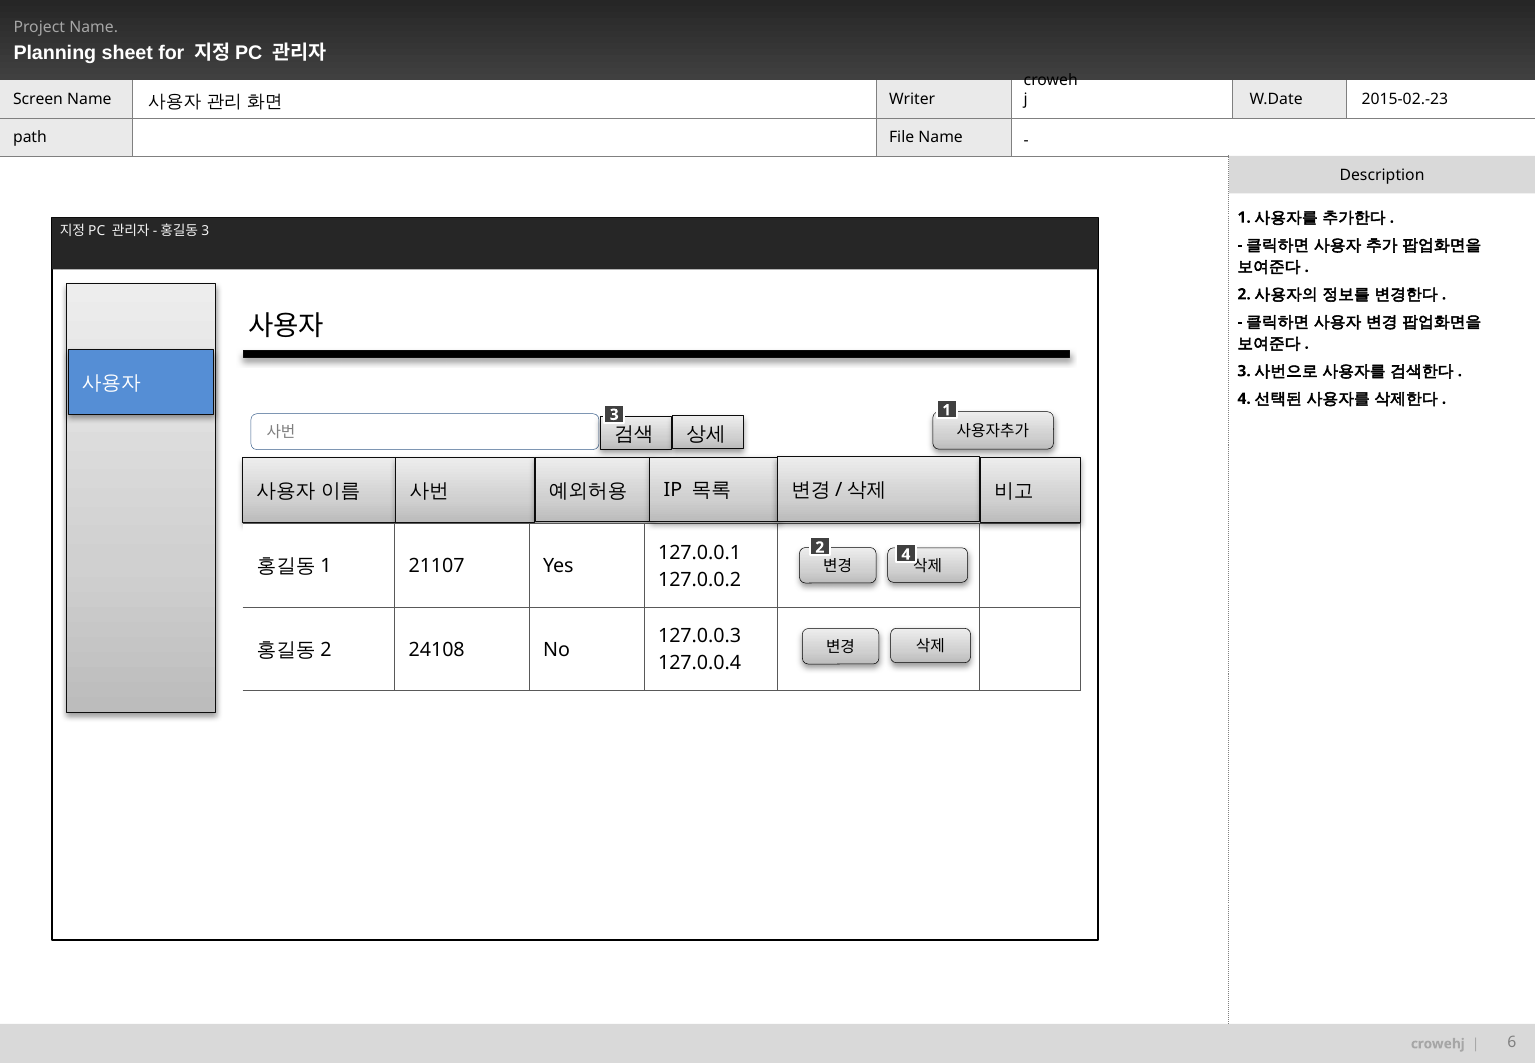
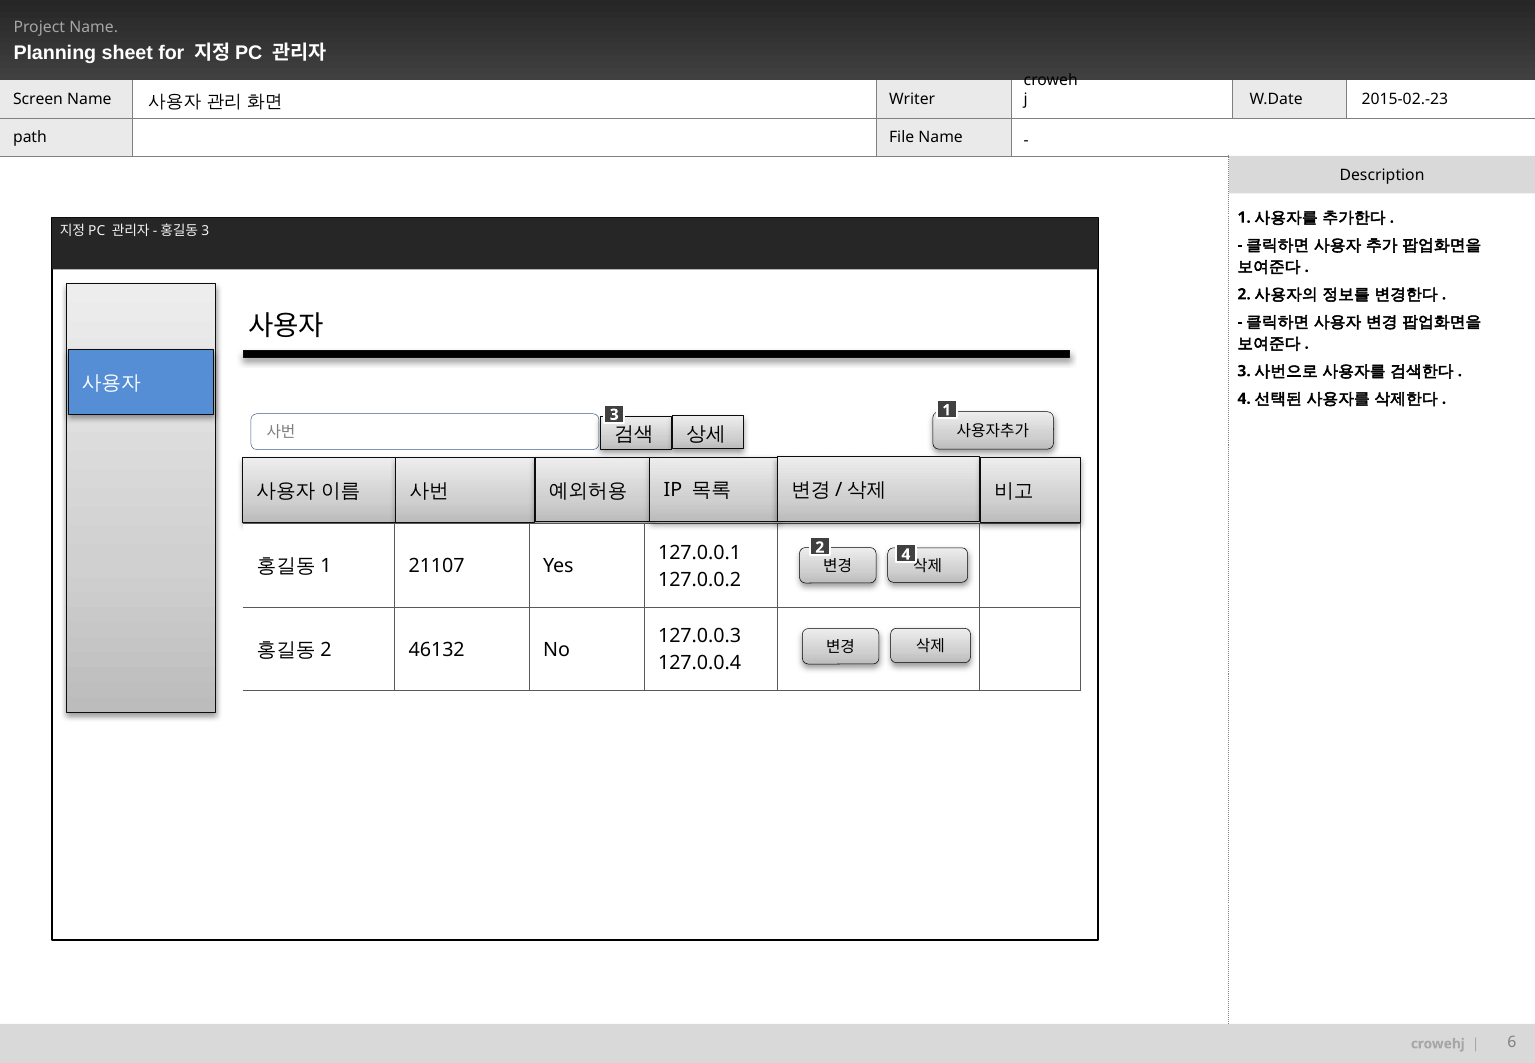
24108: 24108 -> 46132 (437, 650)
